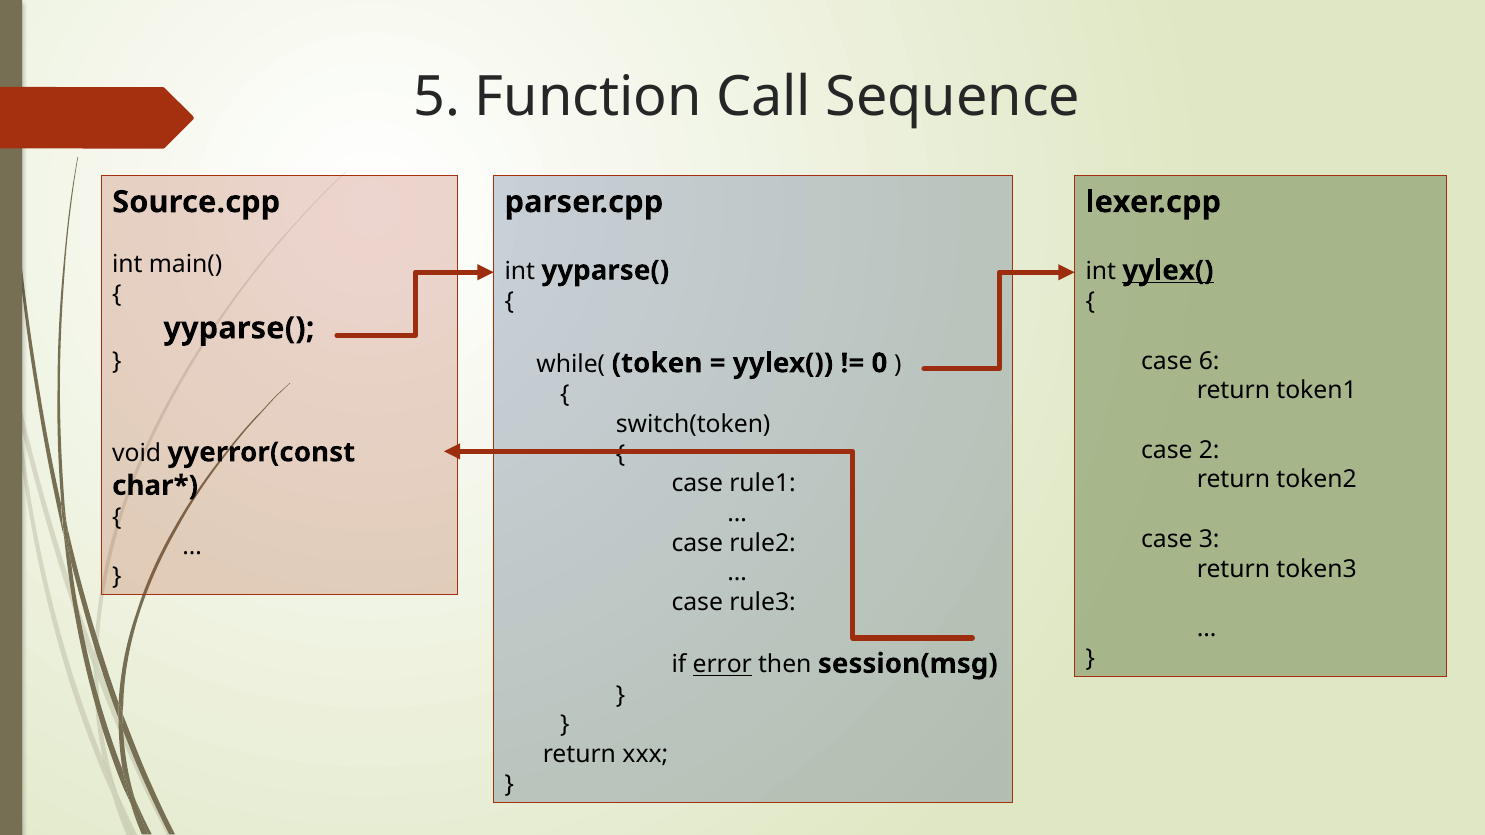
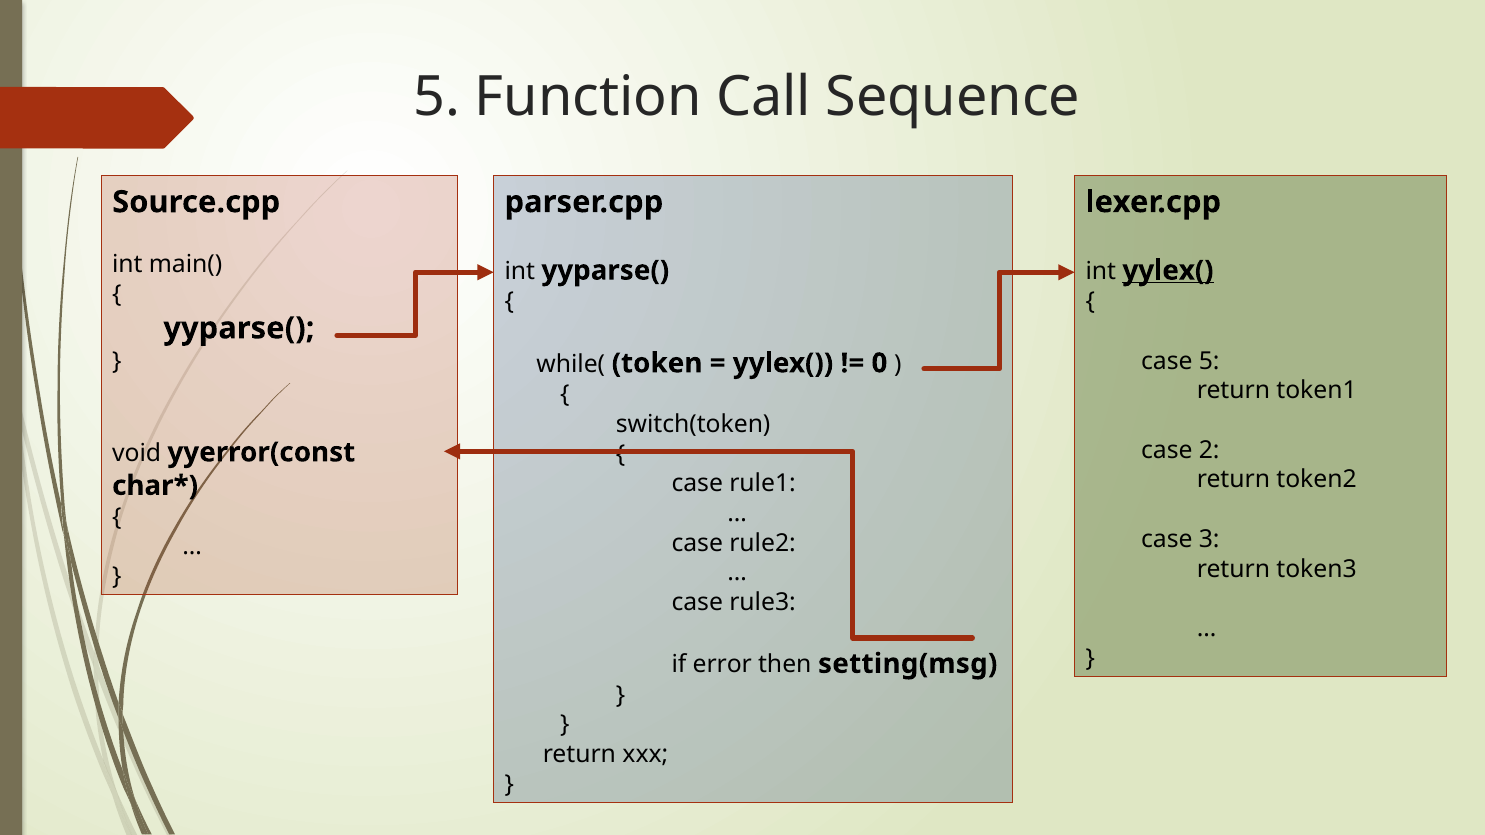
case 6: 6 -> 5 (1209, 361)
error underline: present -> none (722, 665)
session(msg: session(msg -> setting(msg (908, 664)
